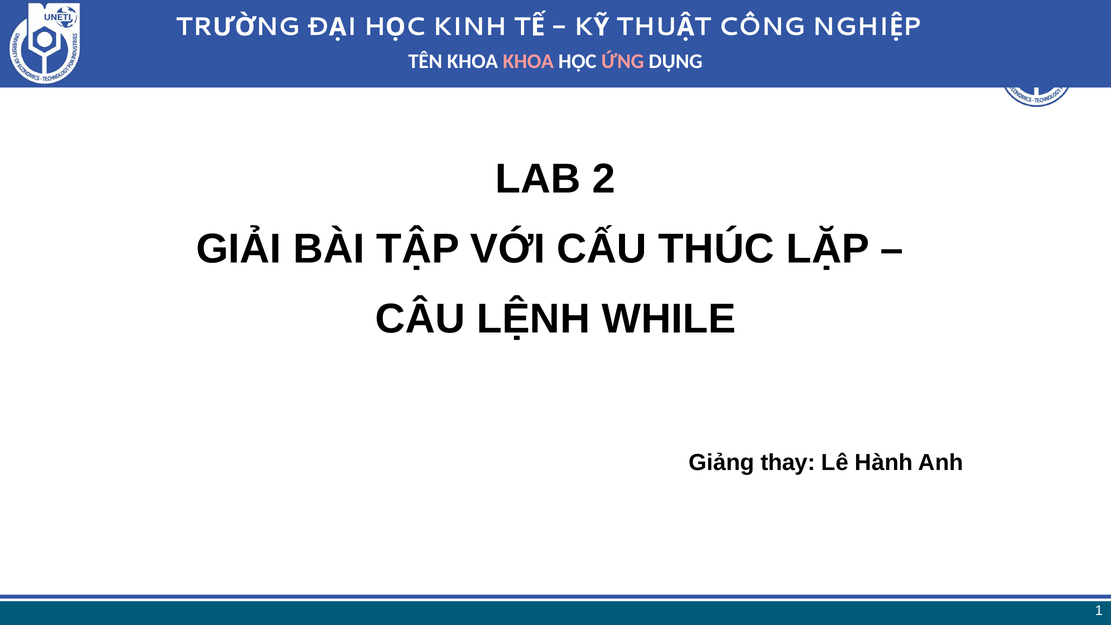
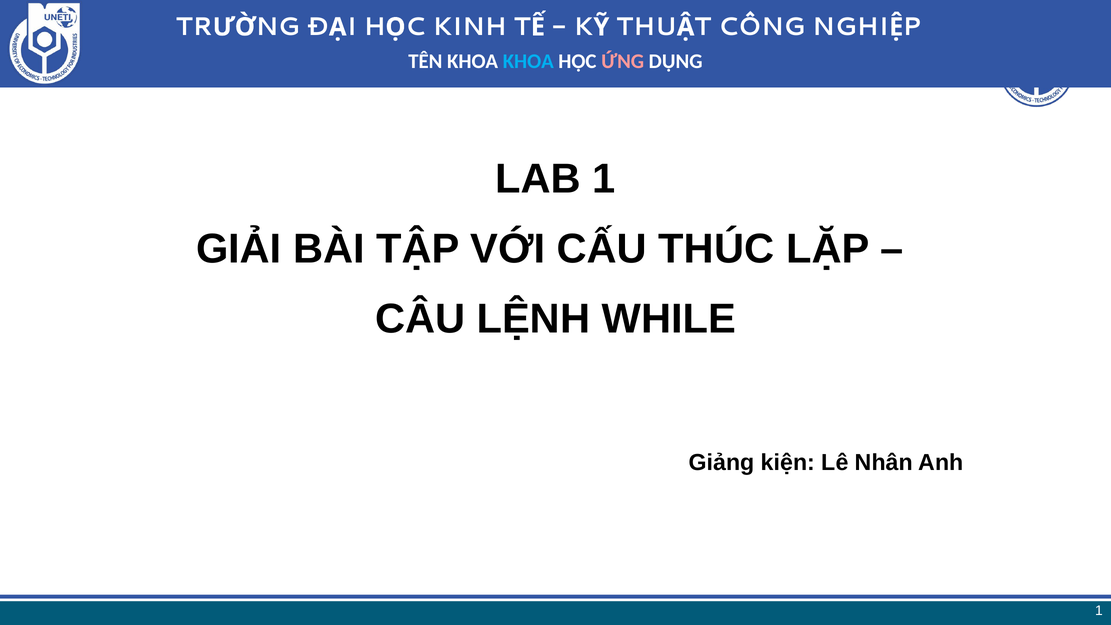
KHOA colour: pink -> light blue (528, 61)
LAB 2: 2 -> 1 (604, 179)
thay: thay -> kiện (788, 463)
Hành: Hành -> Nhân (884, 463)
